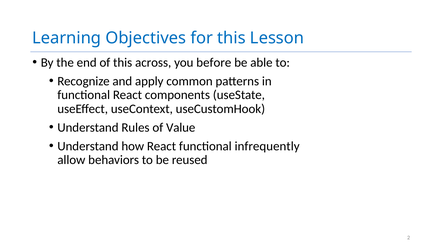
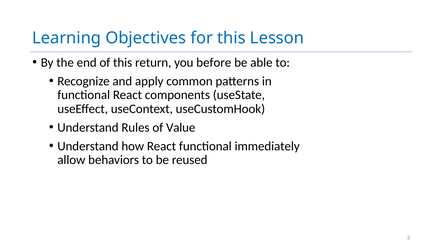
across: across -> return (153, 62)
infrequently: infrequently -> immediately (267, 146)
